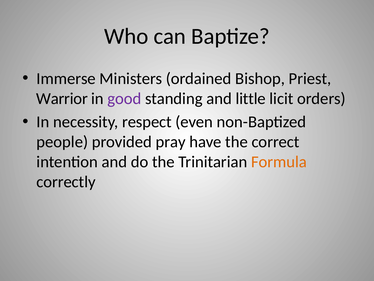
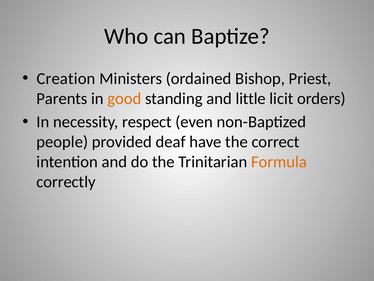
Immerse: Immerse -> Creation (66, 78)
Warrior: Warrior -> Parents (62, 98)
good colour: purple -> orange (124, 98)
pray: pray -> deaf (171, 142)
